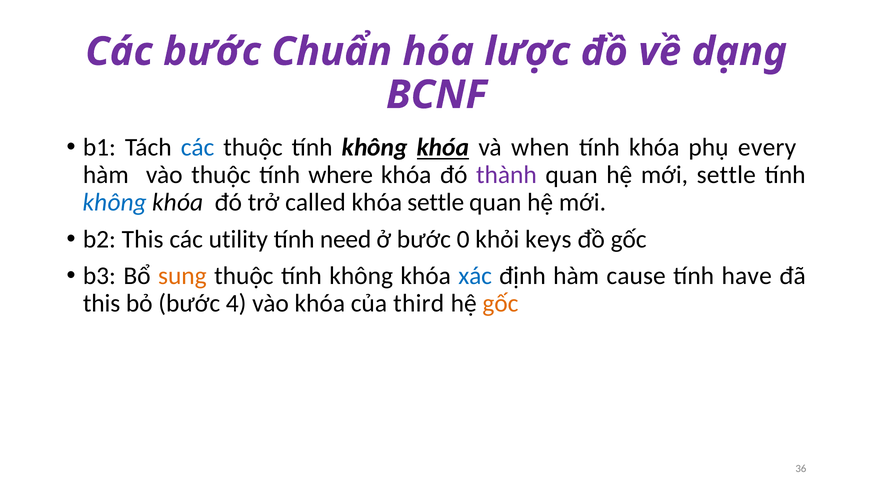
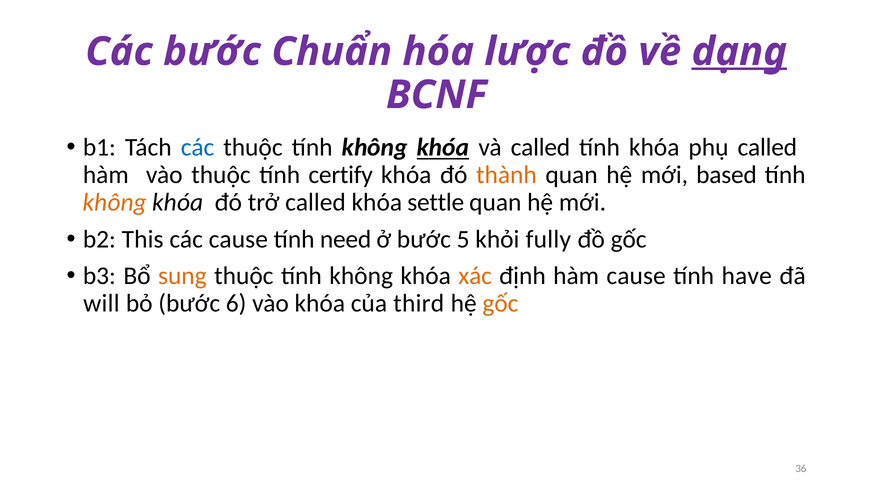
dạng underline: none -> present (739, 52)
và when: when -> called (540, 148)
phụ every: every -> called (767, 148)
where: where -> certify (341, 175)
thành colour: purple -> orange (506, 175)
mới settle: settle -> based (727, 175)
không colour: blue -> orange (115, 203)
các utility: utility -> cause (238, 239)
0: 0 -> 5 (463, 239)
keys: keys -> fully (548, 239)
xác colour: blue -> orange (475, 276)
this: this -> will (101, 303)
4: 4 -> 6 (236, 303)
